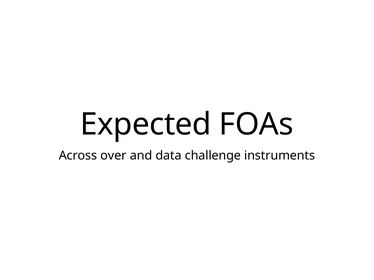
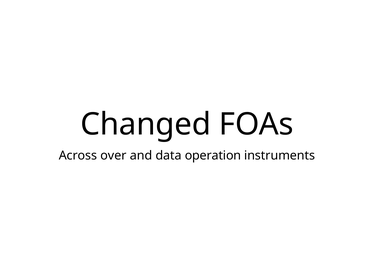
Expected: Expected -> Changed (146, 125)
challenge: challenge -> operation (213, 156)
